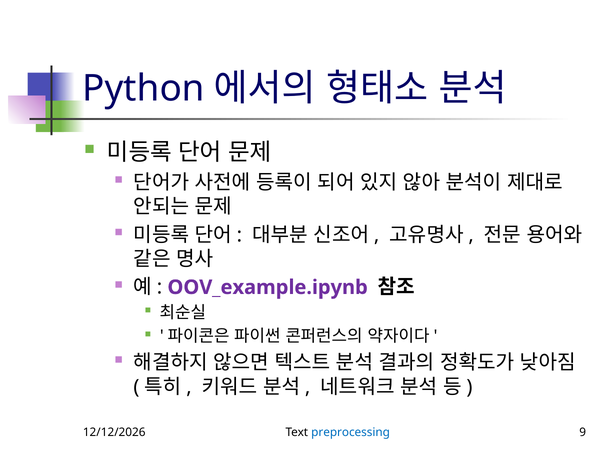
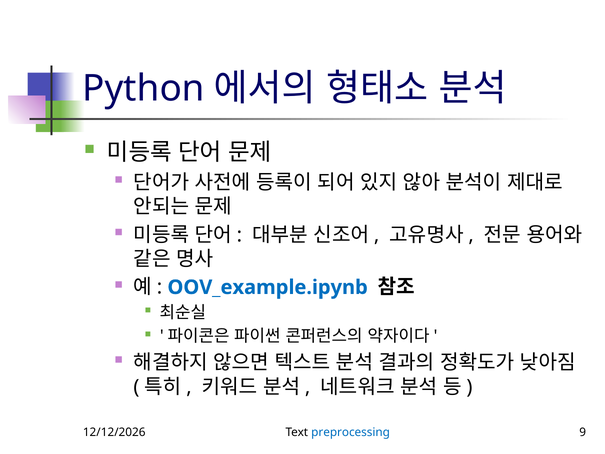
OOV_example.ipynb colour: purple -> blue (268, 287)
